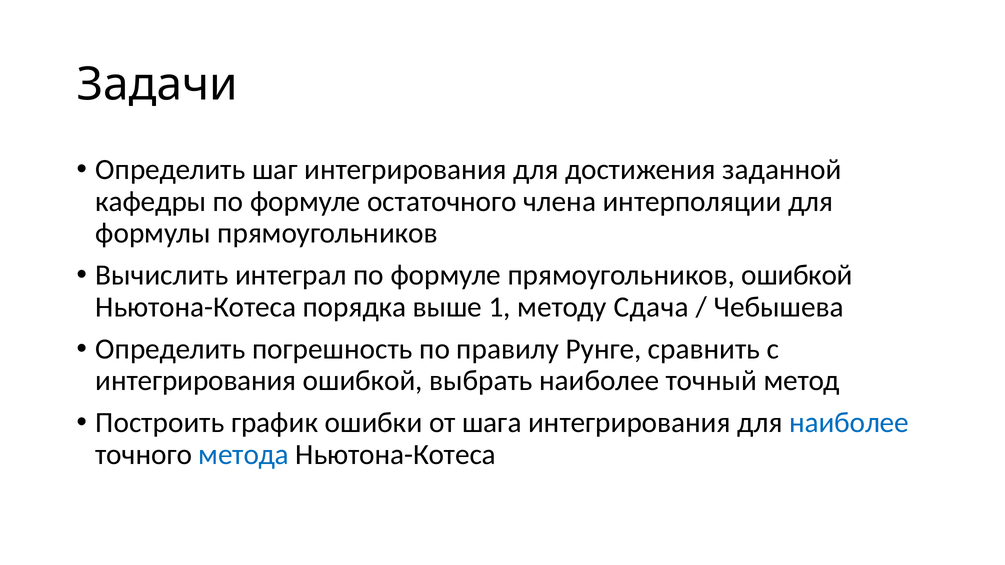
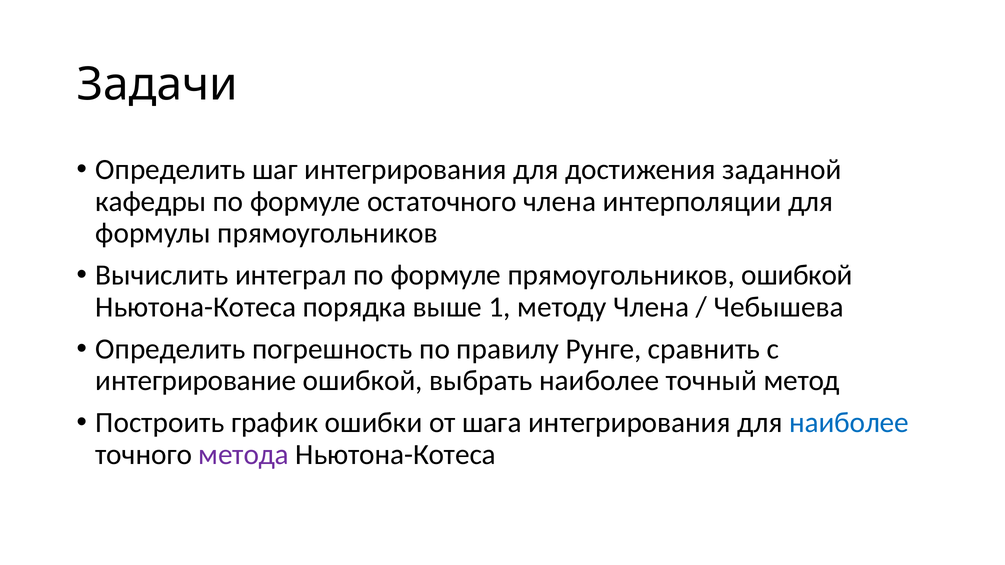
методу Сдача: Сдача -> Члена (651, 307)
интегрирования: интегрирования -> интегрирование (196, 381)
метода colour: blue -> purple (244, 455)
